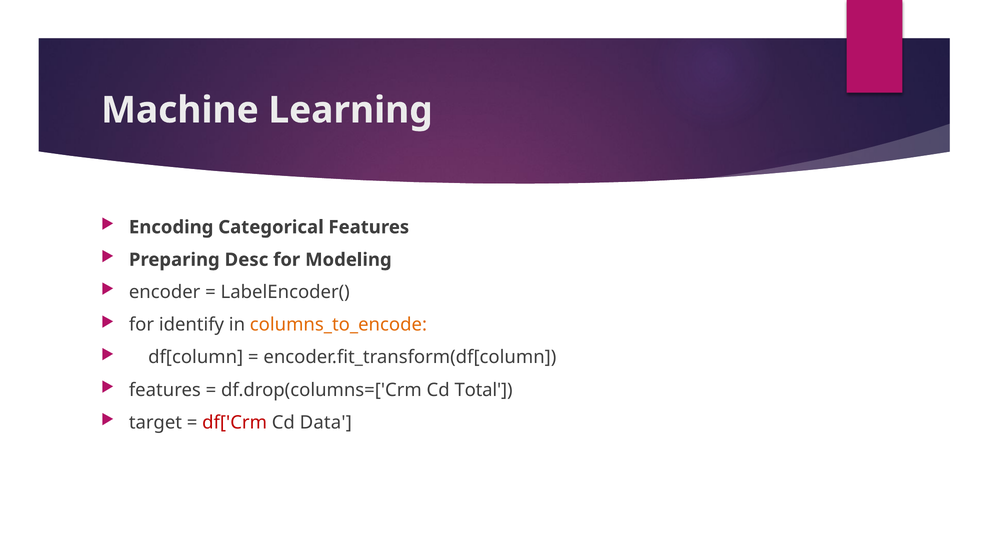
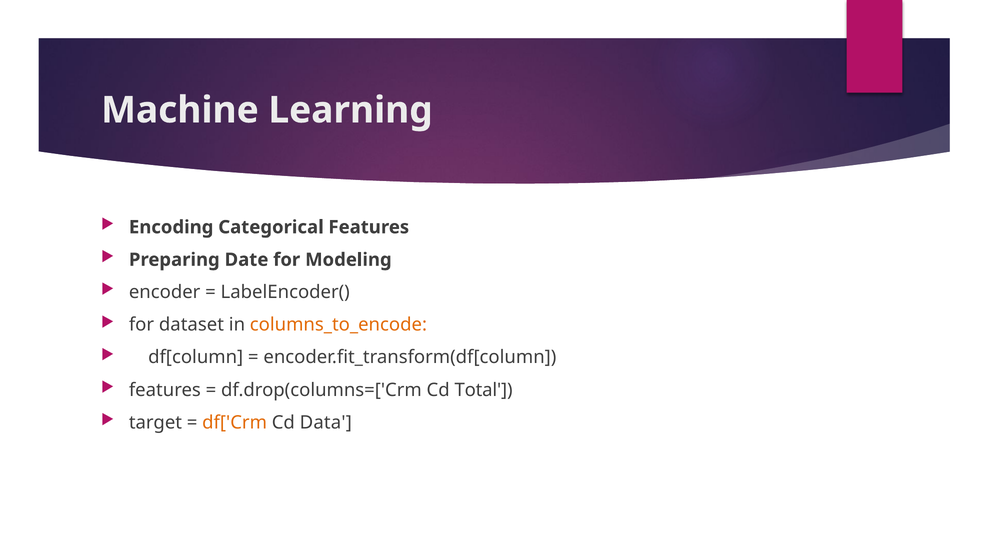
Desc: Desc -> Date (246, 260)
identify: identify -> dataset (191, 325)
df['Crm colour: red -> orange (235, 423)
